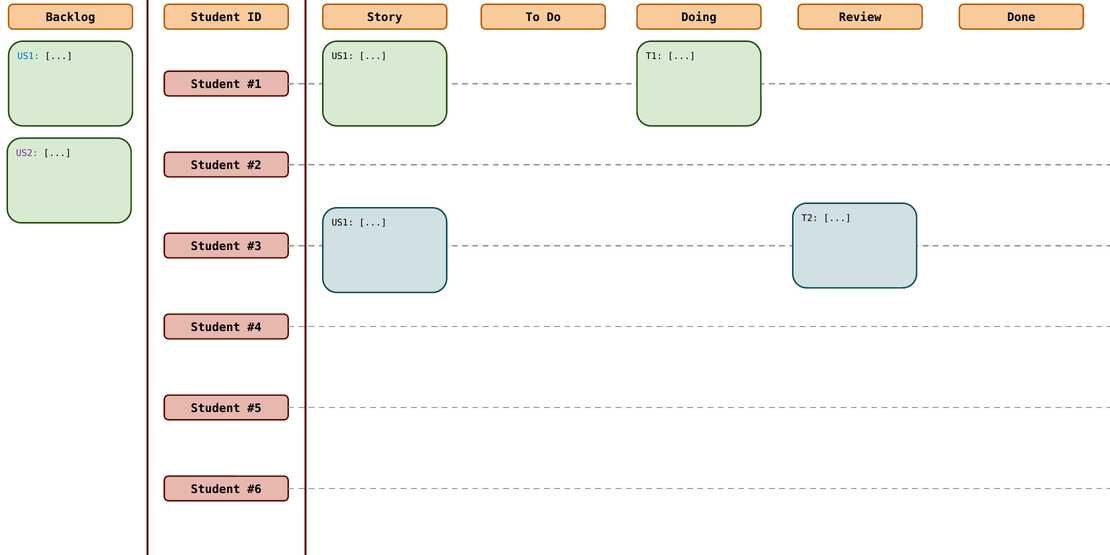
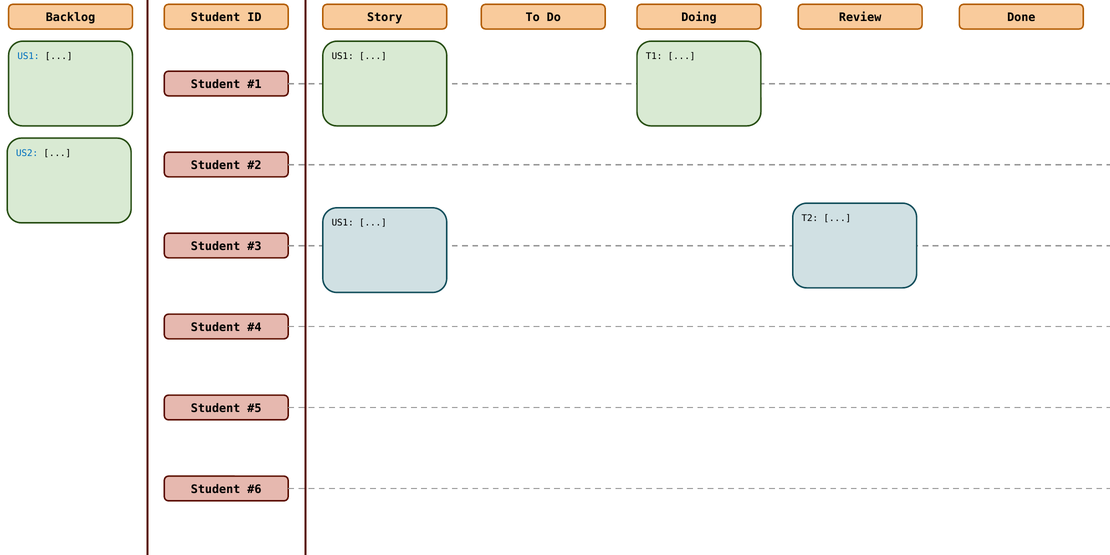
US2 colour: purple -> blue (27, 153)
